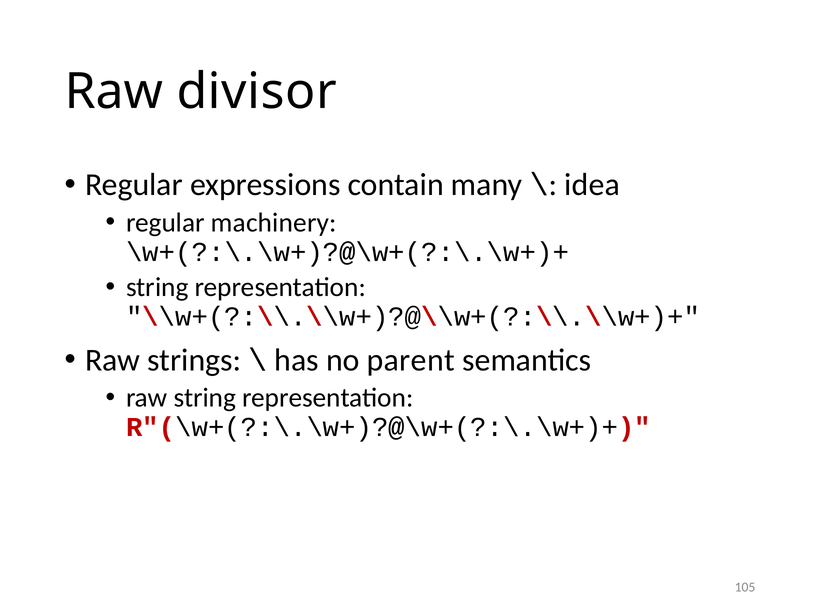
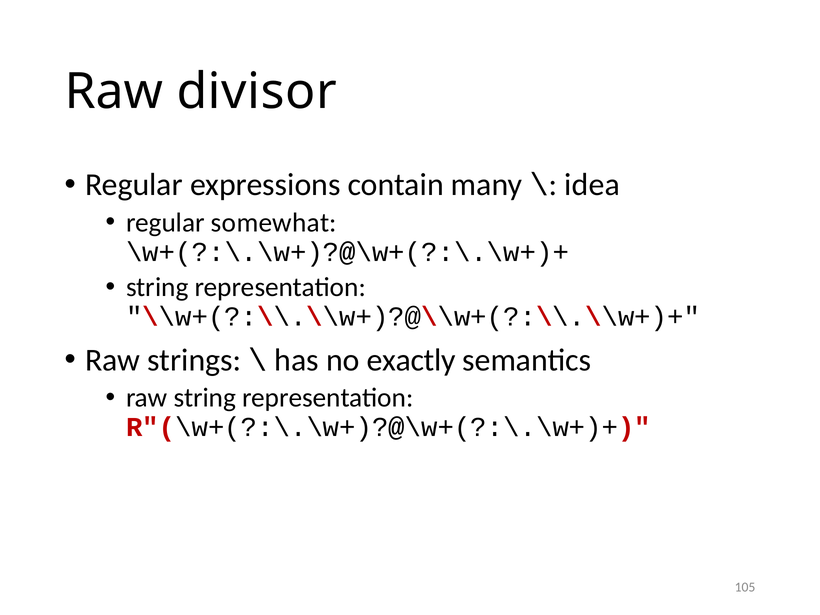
machinery: machinery -> somewhat (274, 223)
parent: parent -> exactly (411, 360)
